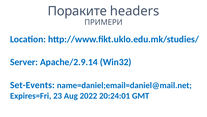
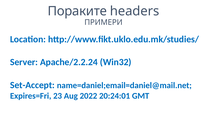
Apache/2.9.14: Apache/2.9.14 -> Apache/2.2.24 (69, 62)
Set-Events: Set-Events -> Set-Accept (32, 85)
